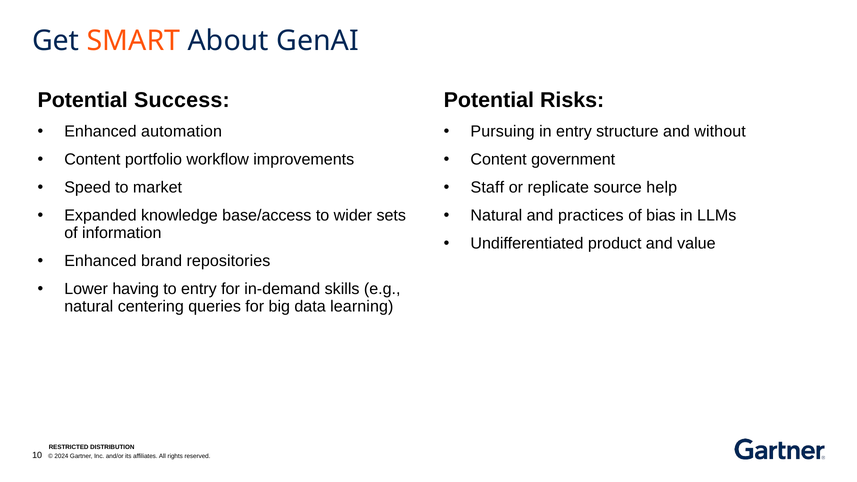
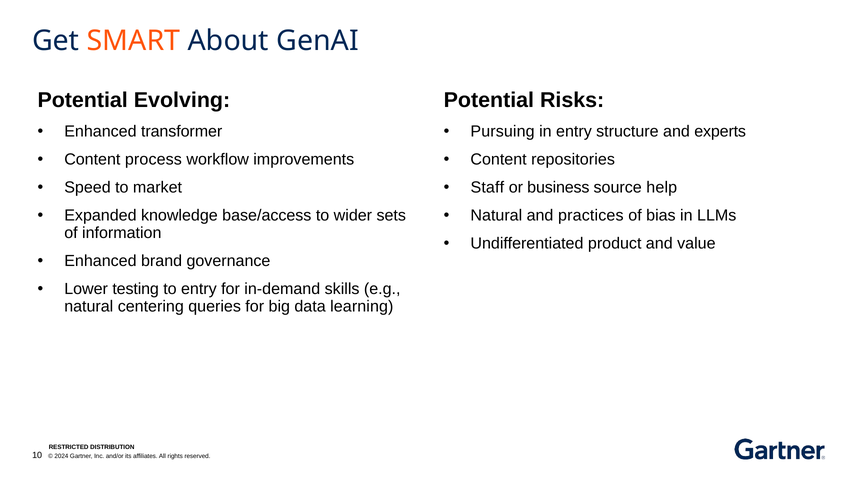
Success: Success -> Evolving (182, 100)
automation: automation -> transformer (182, 131)
without: without -> experts (720, 131)
portfolio: portfolio -> process (153, 159)
government: government -> repositories (573, 159)
replicate: replicate -> business (558, 188)
repositories: repositories -> governance (228, 261)
having: having -> testing (136, 289)
